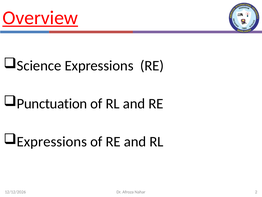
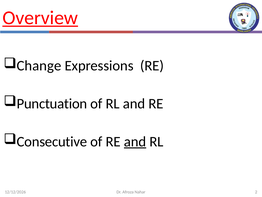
Science: Science -> Change (39, 66)
Expressions: Expressions -> Consecutive (52, 141)
and underline: none -> present (135, 141)
